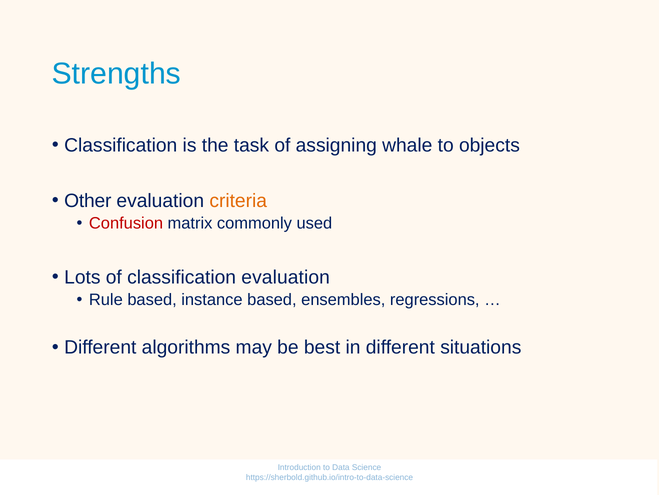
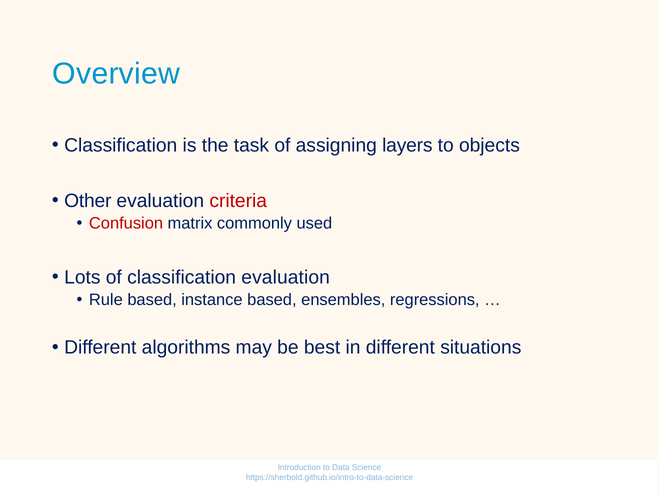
Strengths: Strengths -> Overview (116, 74)
whale: whale -> layers (407, 145)
criteria colour: orange -> red (238, 200)
